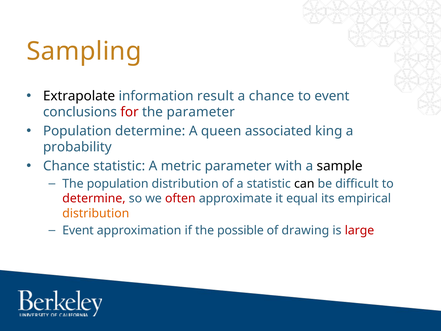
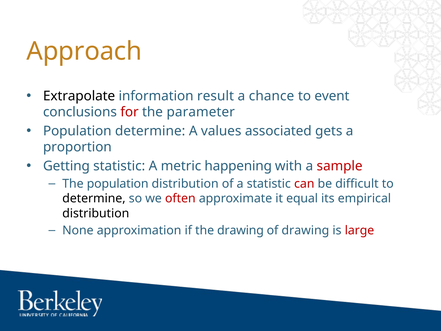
Sampling: Sampling -> Approach (84, 51)
queen: queen -> values (221, 131)
king: king -> gets (329, 131)
probability: probability -> proportion (77, 147)
Chance: Chance -> Getting (66, 166)
metric parameter: parameter -> happening (238, 166)
sample colour: black -> red (340, 166)
can colour: black -> red (304, 184)
determine colour: red -> black (94, 198)
distribution colour: orange -> black (96, 213)
Event: Event -> None (78, 230)
the possible: possible -> drawing (240, 230)
